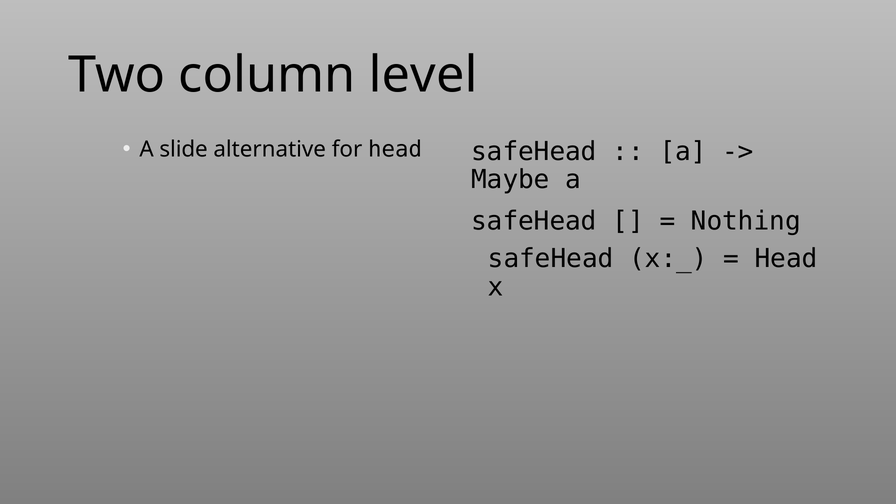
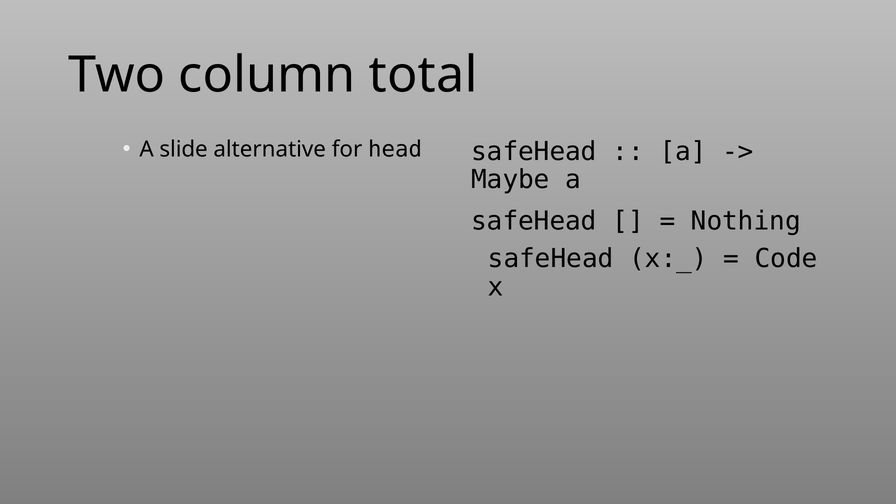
level: level -> total (423, 75)
Head: Head -> Code (786, 259)
